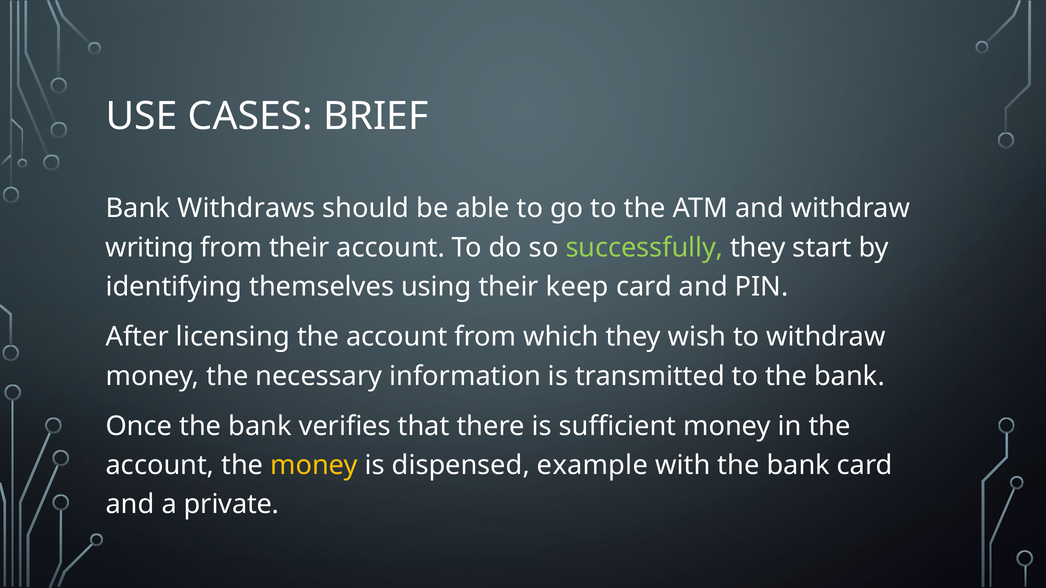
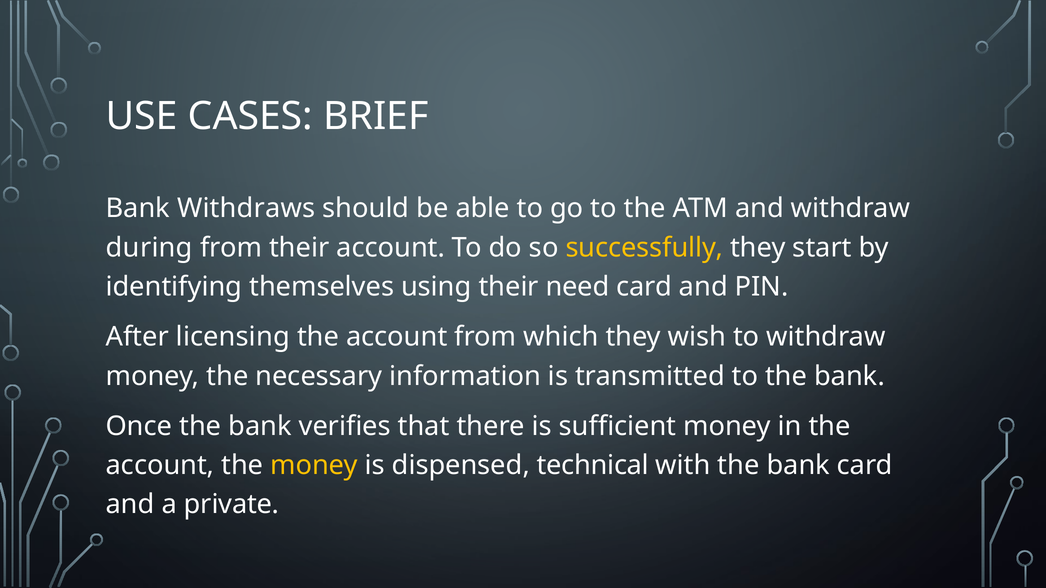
writing: writing -> during (149, 248)
successfully colour: light green -> yellow (644, 248)
keep: keep -> need (578, 287)
example: example -> technical (593, 466)
